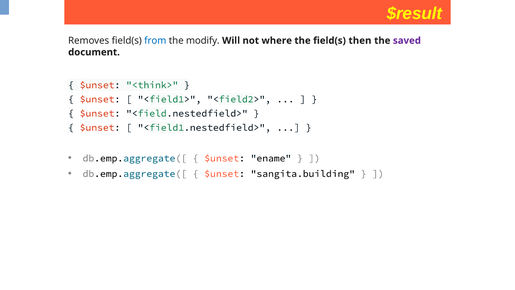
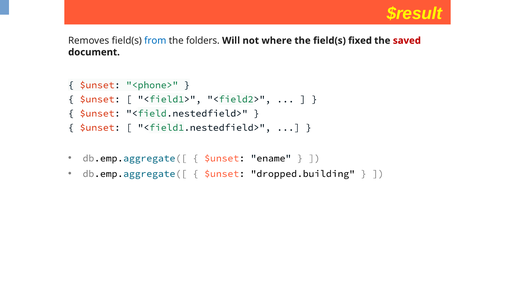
modify: modify -> folders (203, 41)
then: then -> fixed (360, 41)
saved colour: purple -> red (407, 41)
<think>: <think> -> <phone> (152, 85)
sangita.building: sangita.building -> dropped.building (303, 174)
